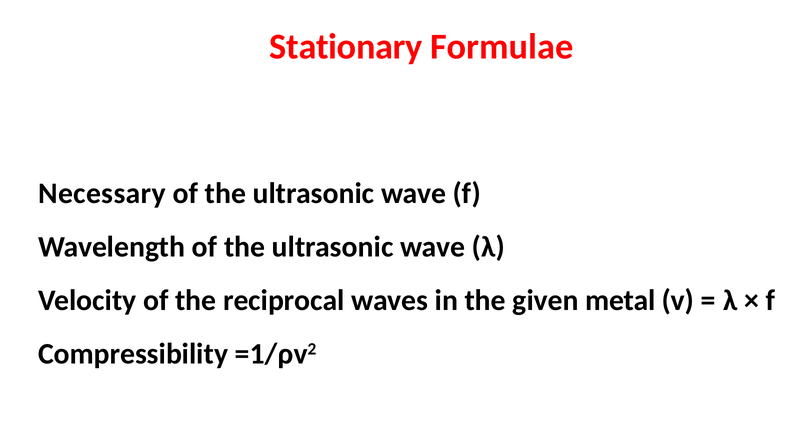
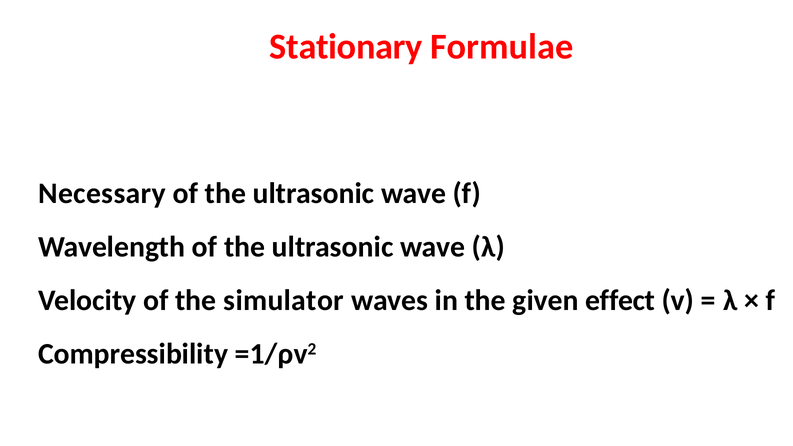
reciprocal: reciprocal -> simulator (284, 300)
metal: metal -> effect (620, 300)
